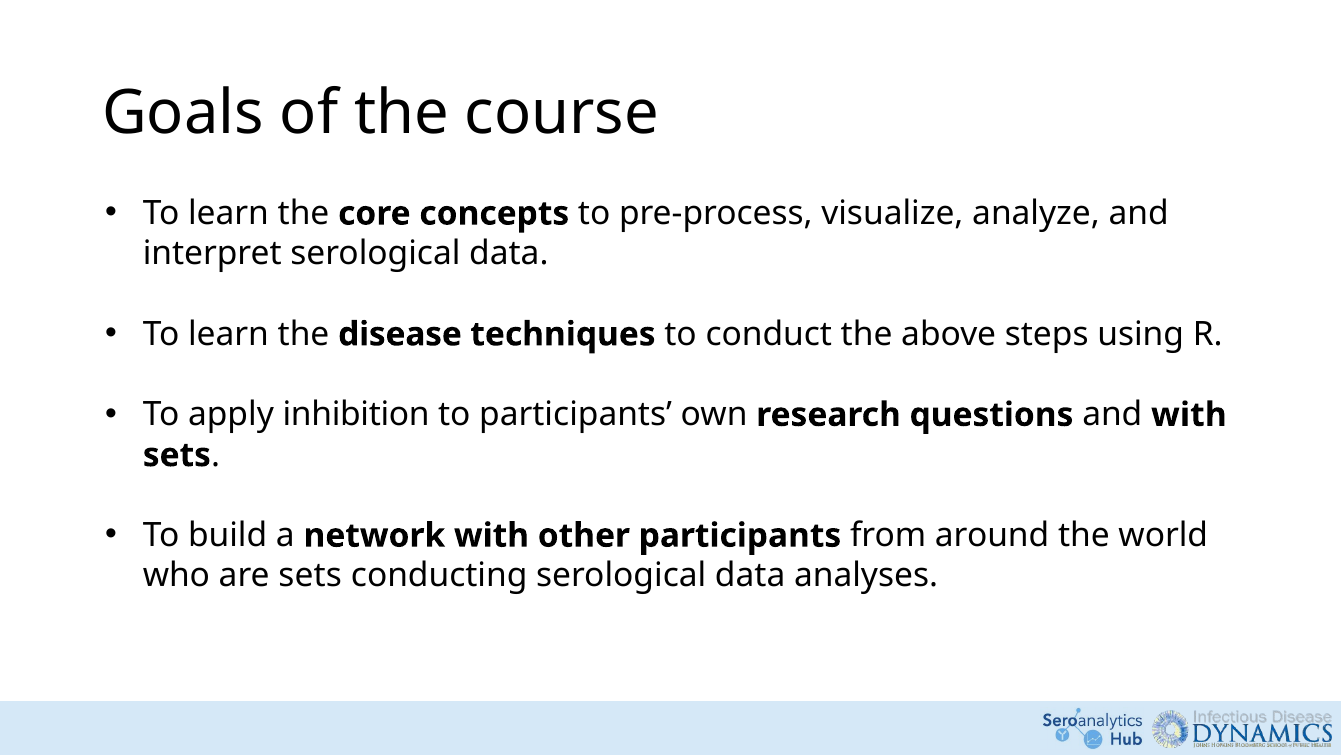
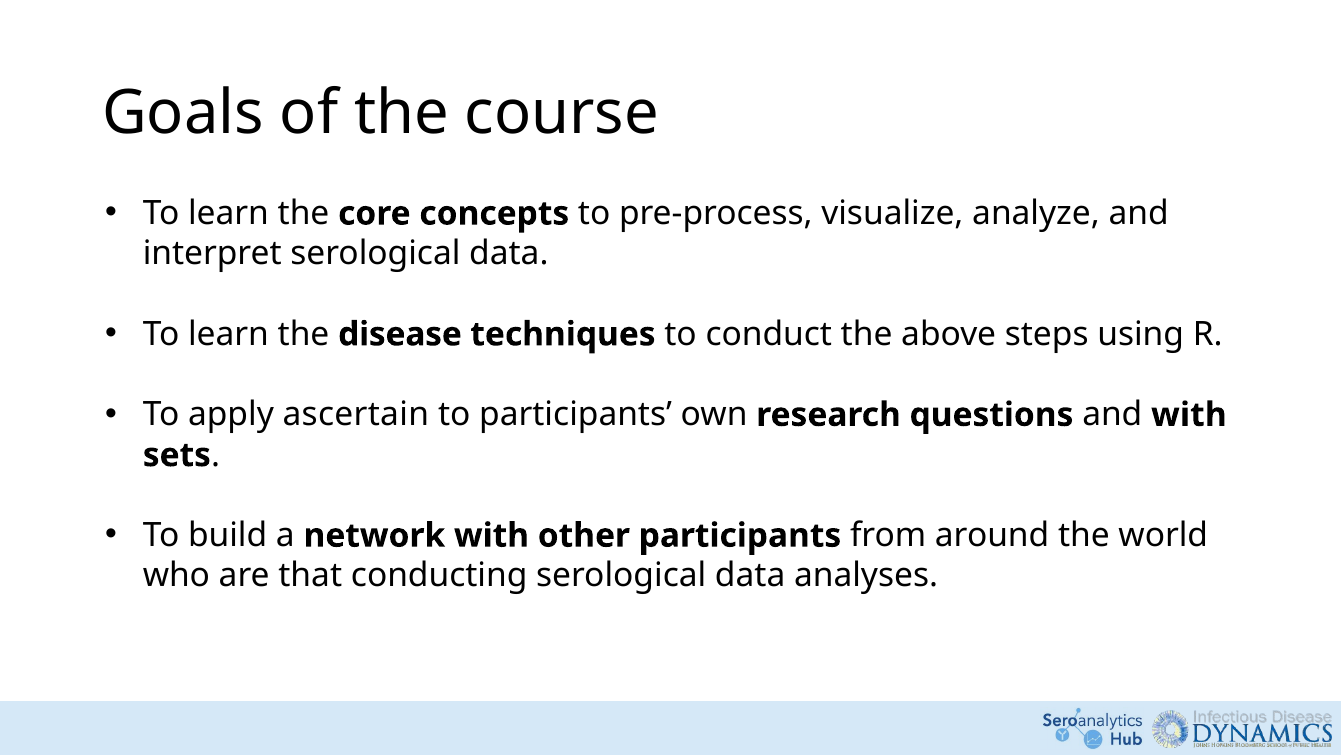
inhibition: inhibition -> ascertain (356, 414)
are sets: sets -> that (310, 575)
